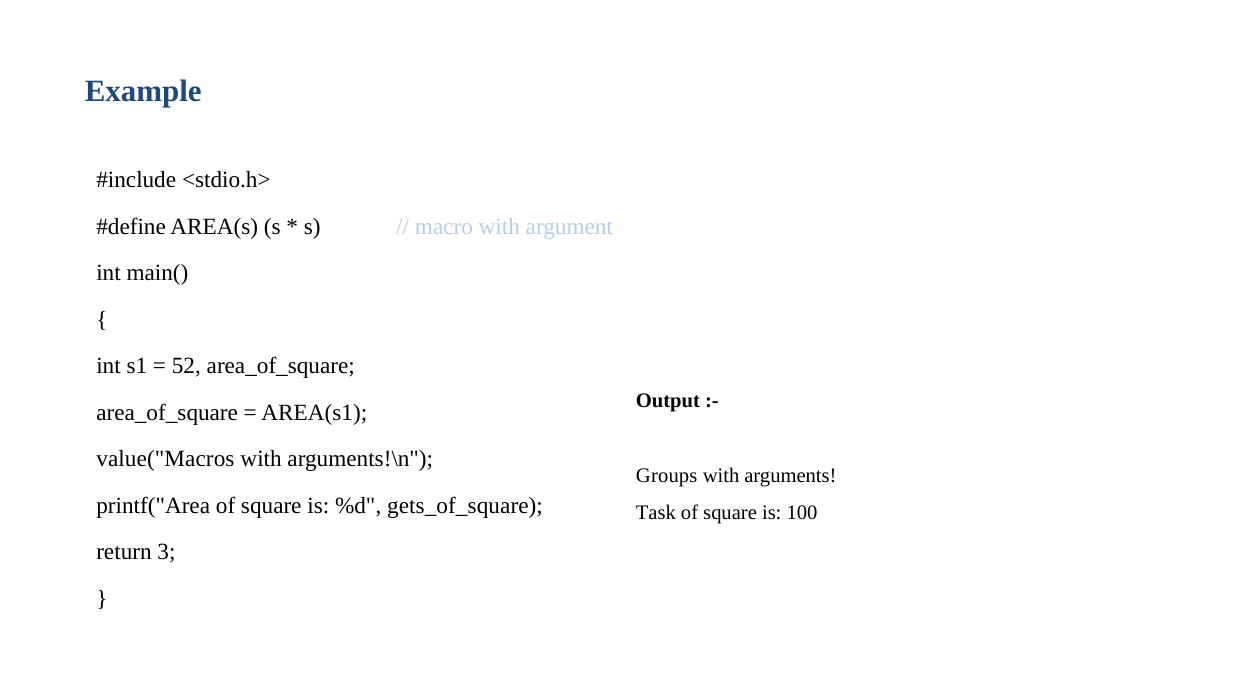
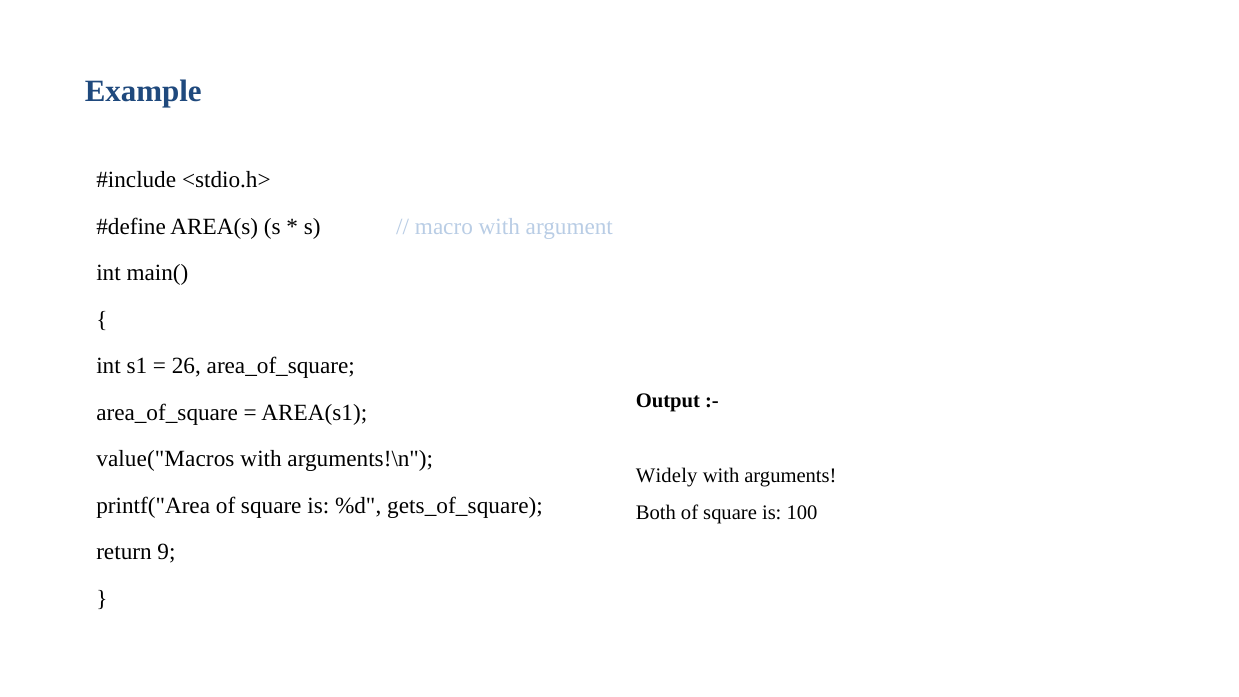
52: 52 -> 26 (186, 366)
Groups: Groups -> Widely (667, 475)
Task: Task -> Both (656, 513)
3: 3 -> 9 (166, 552)
